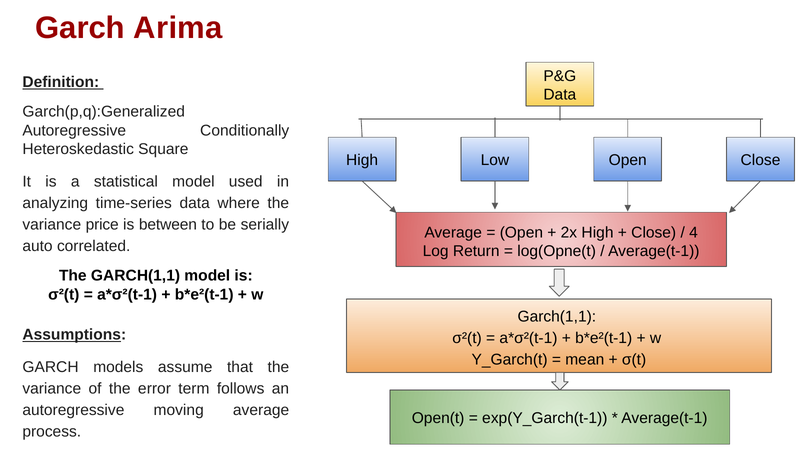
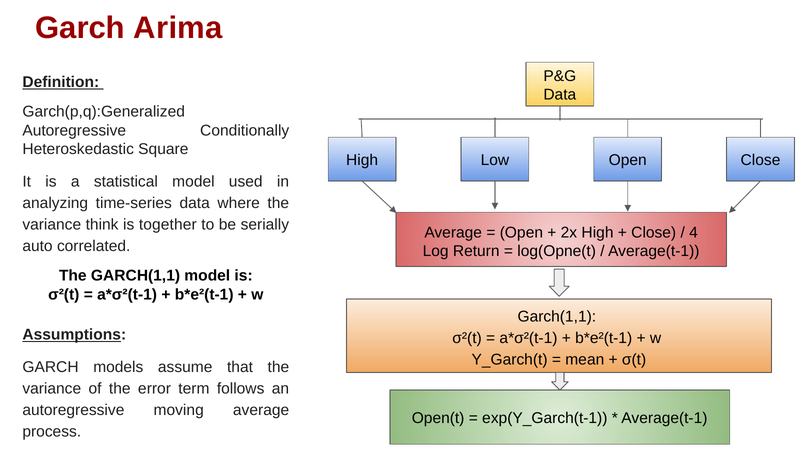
price: price -> think (102, 224)
between: between -> together (168, 224)
